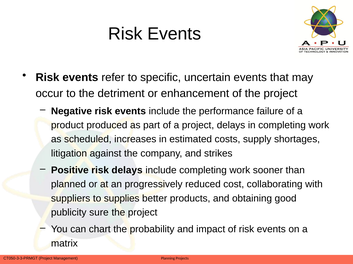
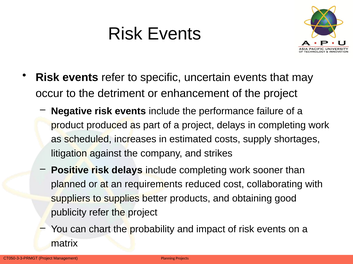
progressively: progressively -> requirements (154, 185)
publicity sure: sure -> refer (99, 213)
